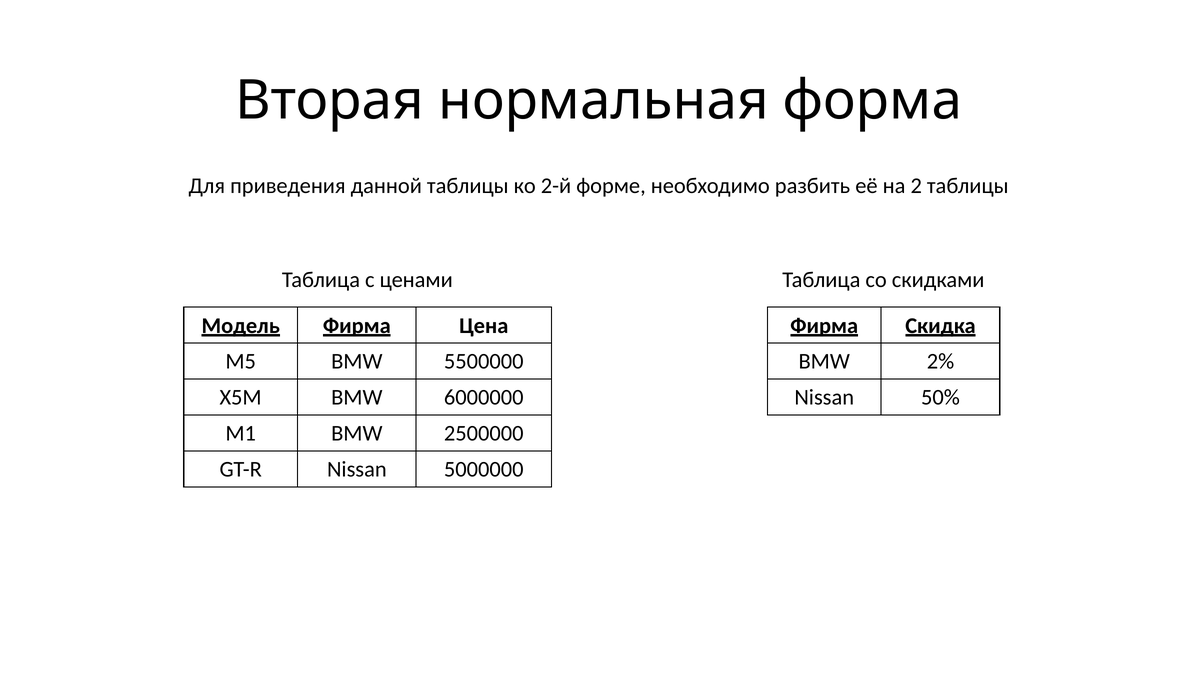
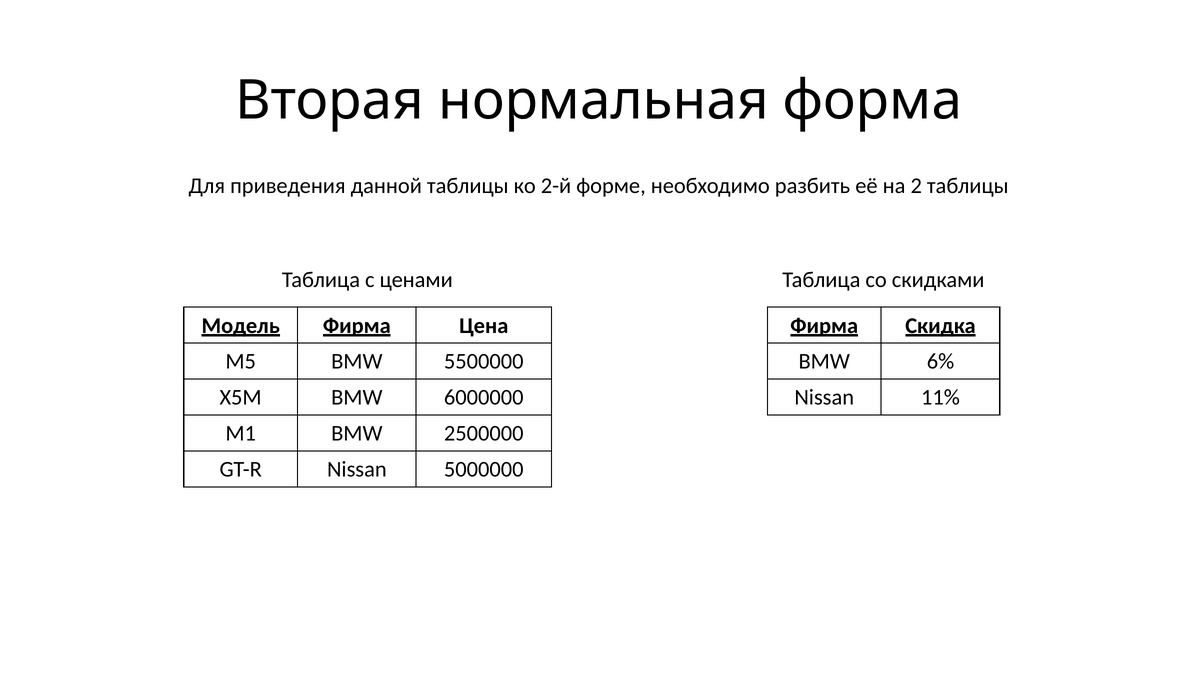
2%: 2% -> 6% (940, 361)
50%: 50% -> 11% (940, 397)
